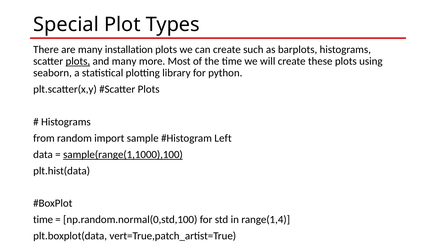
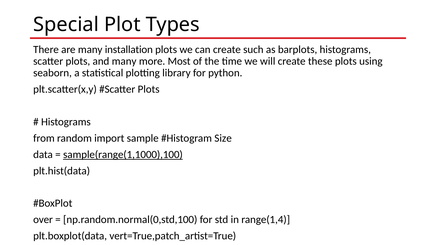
plots underline: present -> none (78, 61)
Left: Left -> Size (223, 138)
time: time -> over (43, 220)
